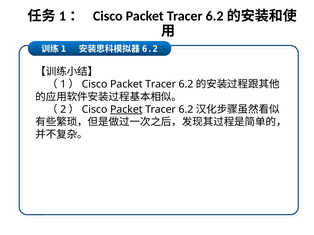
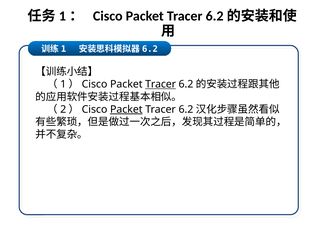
Tracer underline: none -> present (161, 84)
